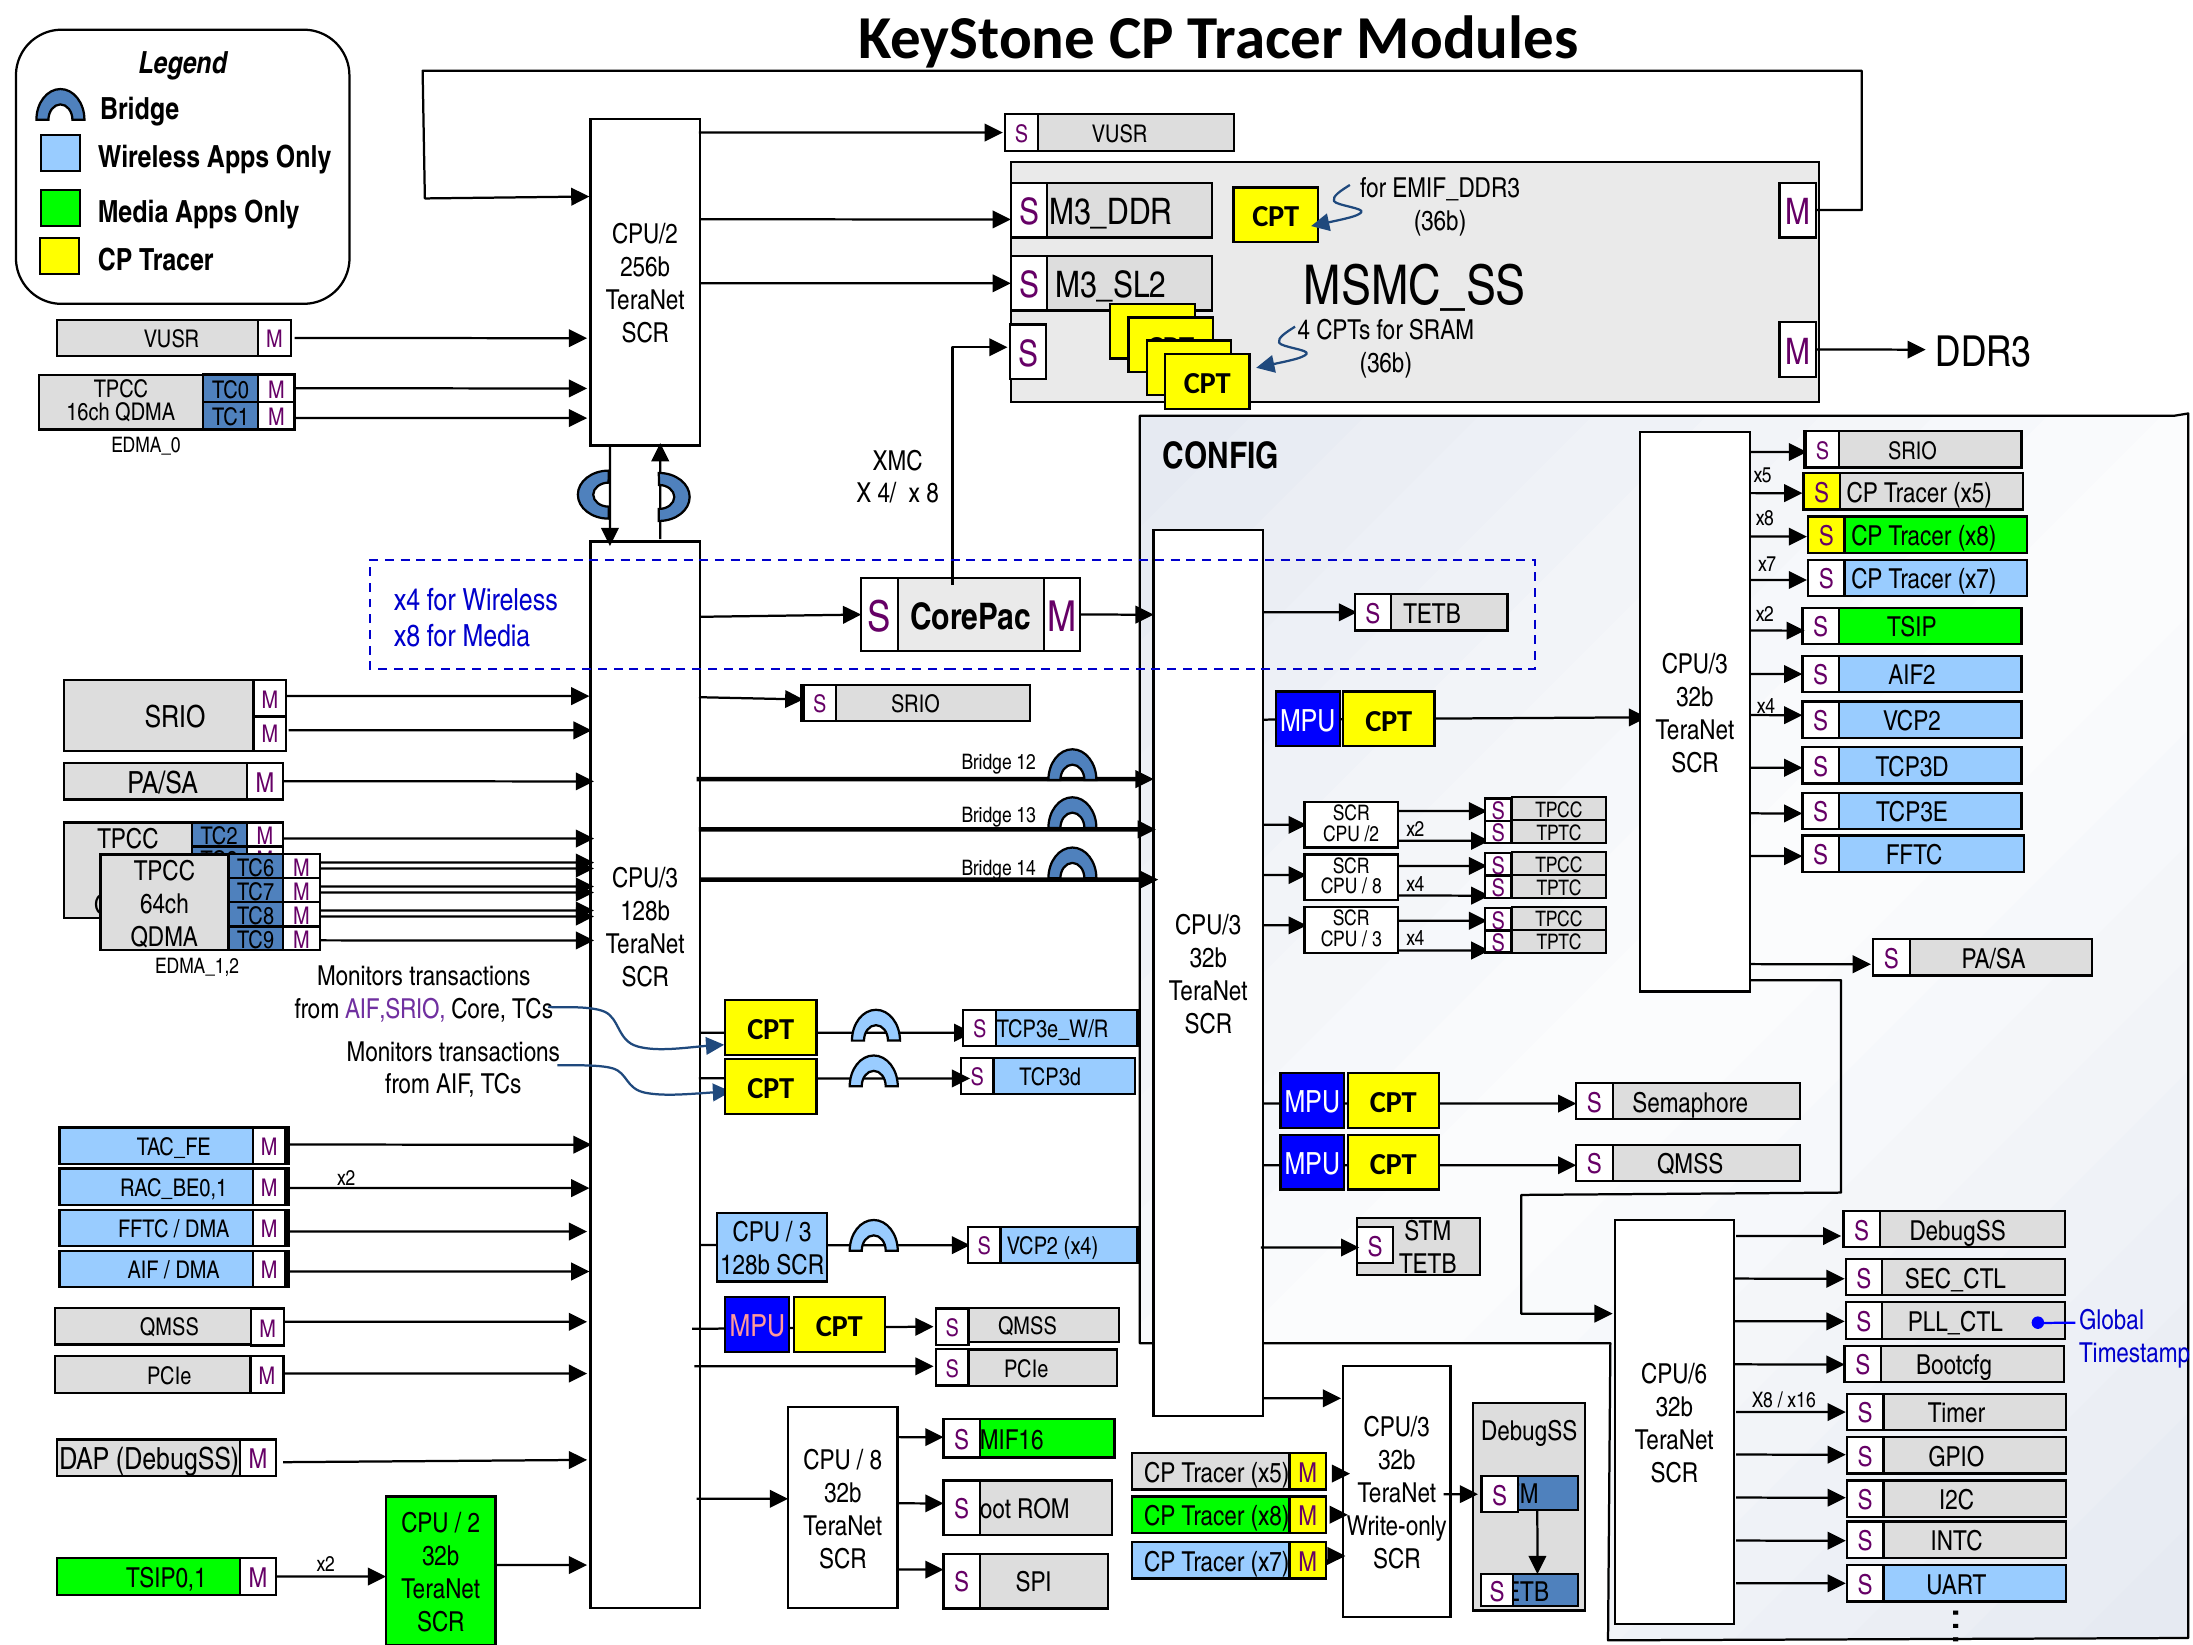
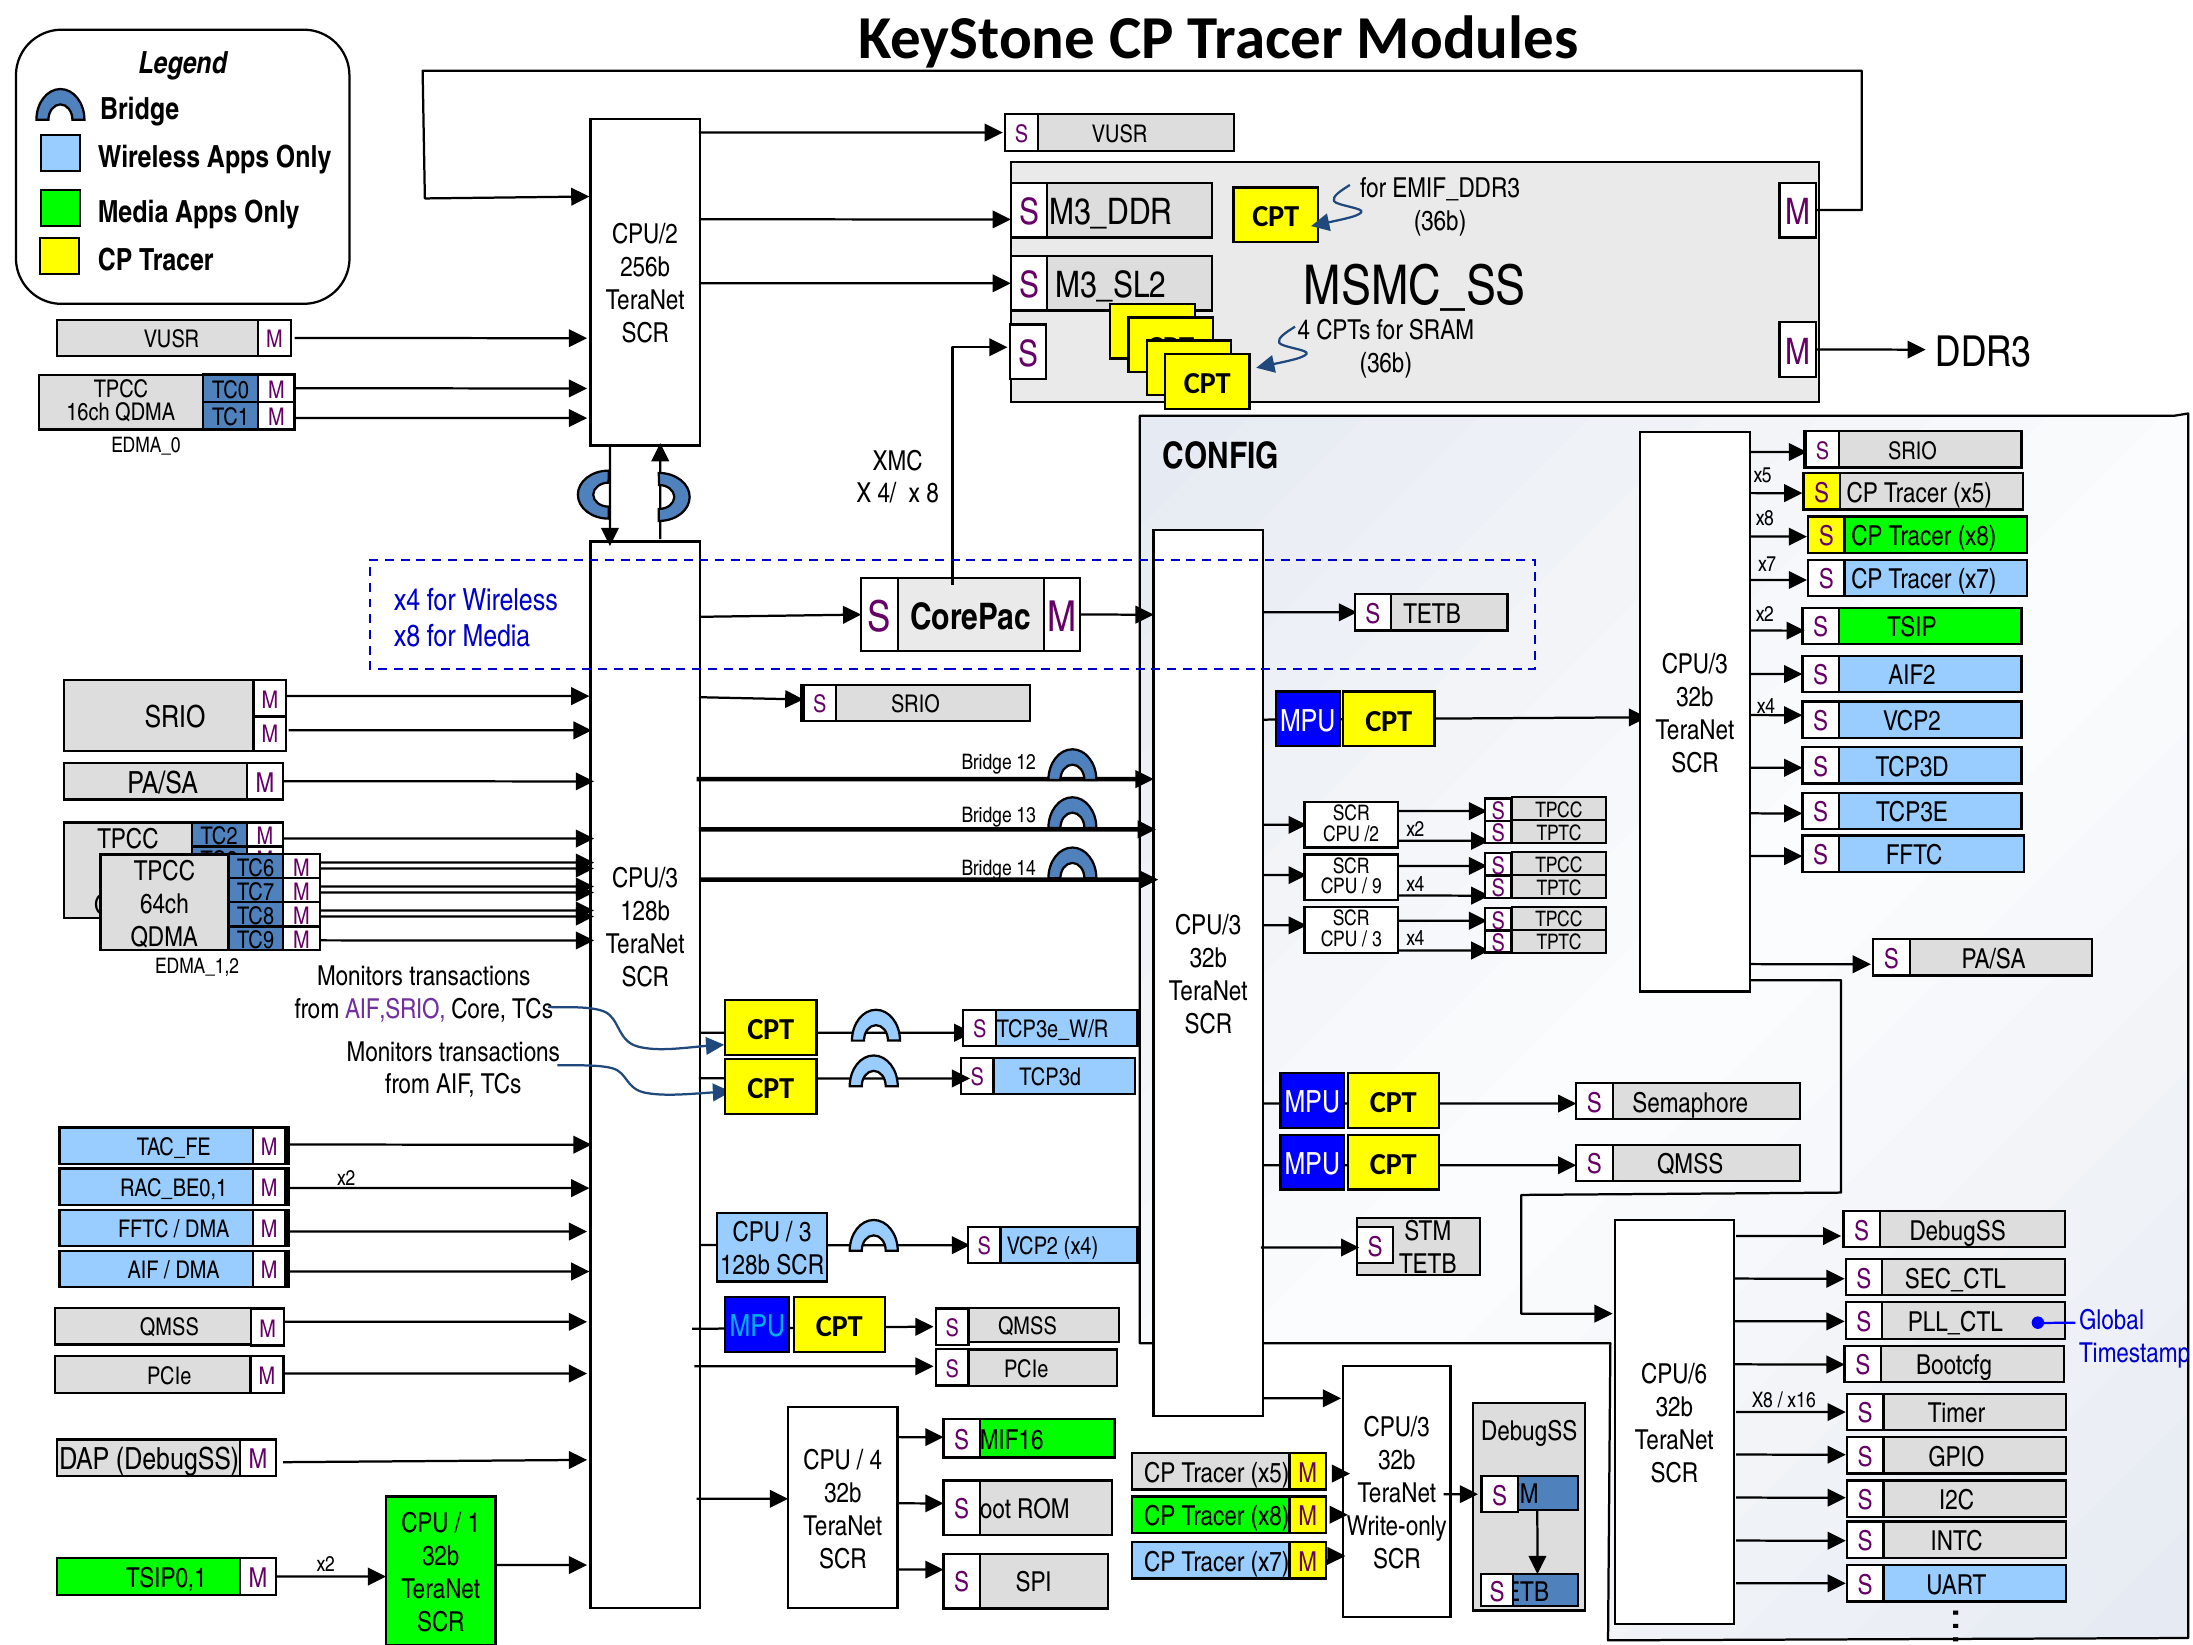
8: 8 -> 9 (1377, 886)
MPU colour: pink -> light blue (757, 1326)
8: 8 -> 4 (876, 1460)
2: 2 -> 1 (474, 1523)
